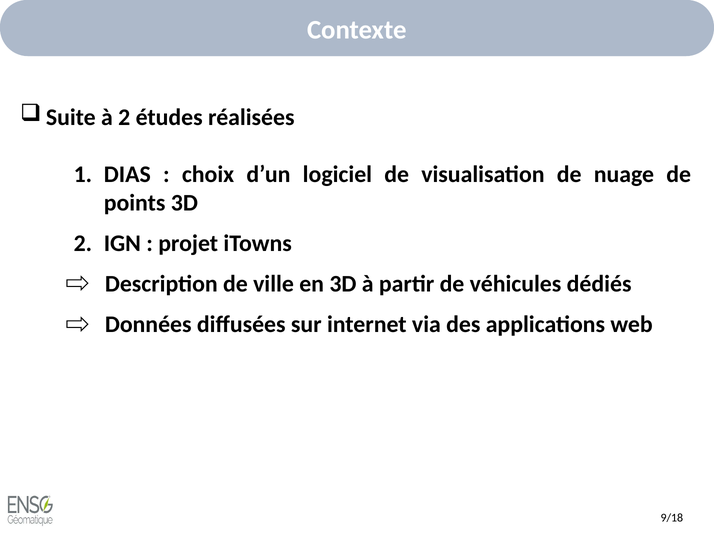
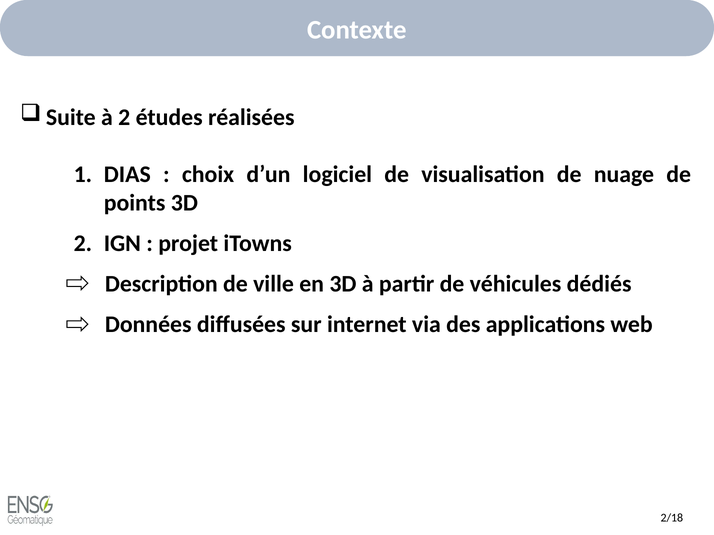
9/18: 9/18 -> 2/18 (672, 518)
